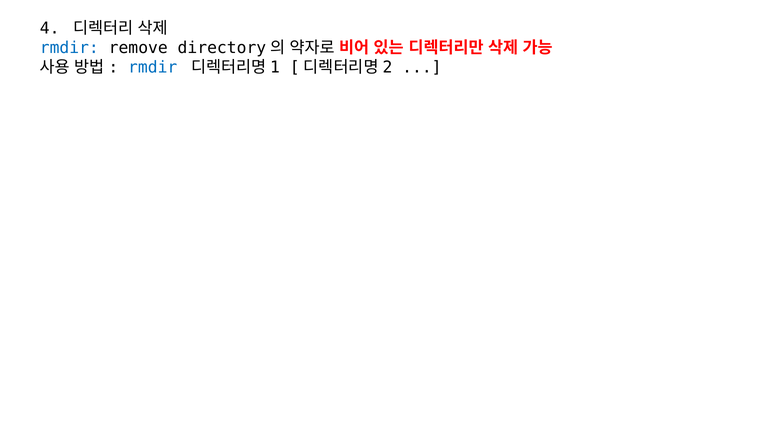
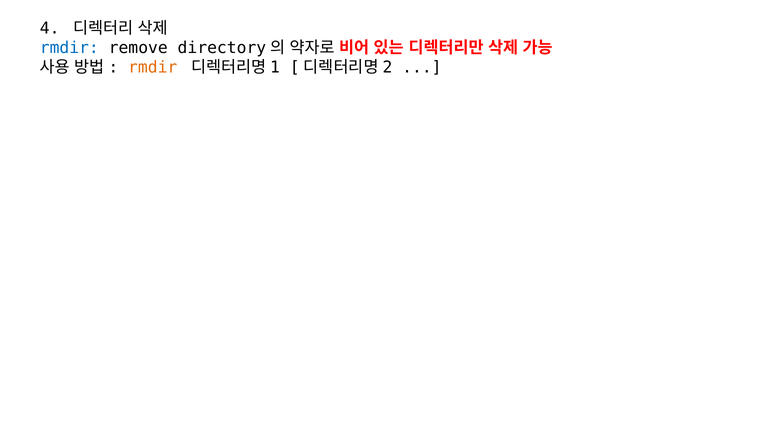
rmdir colour: blue -> orange (153, 67)
